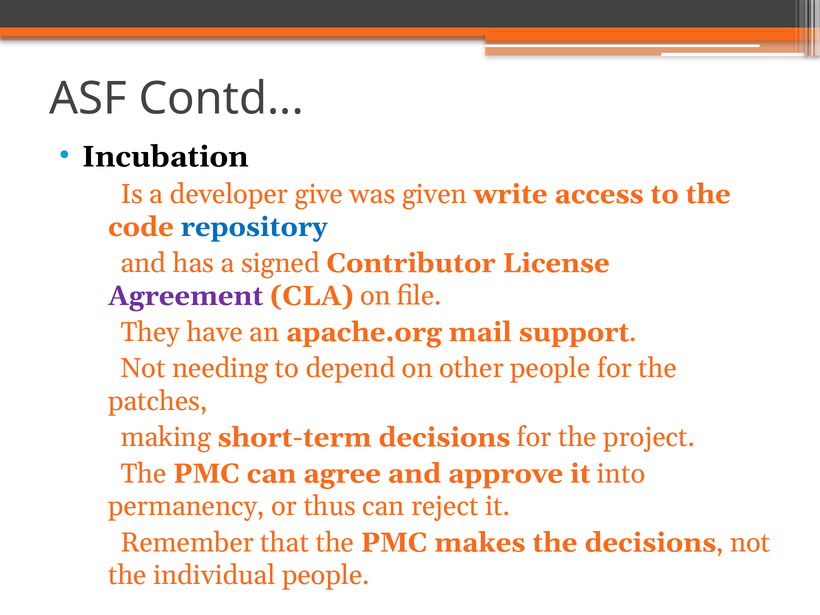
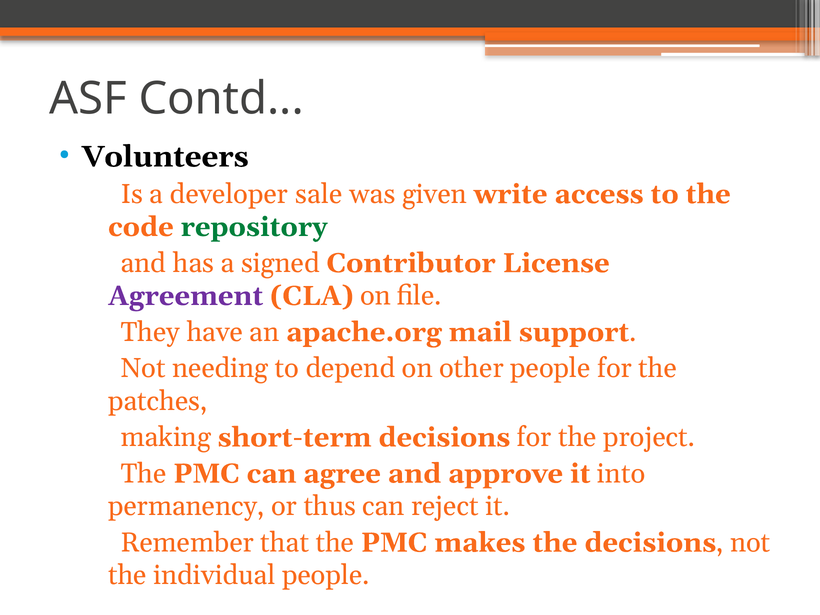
Incubation: Incubation -> Volunteers (165, 157)
give: give -> sale (319, 194)
repository colour: blue -> green (254, 227)
